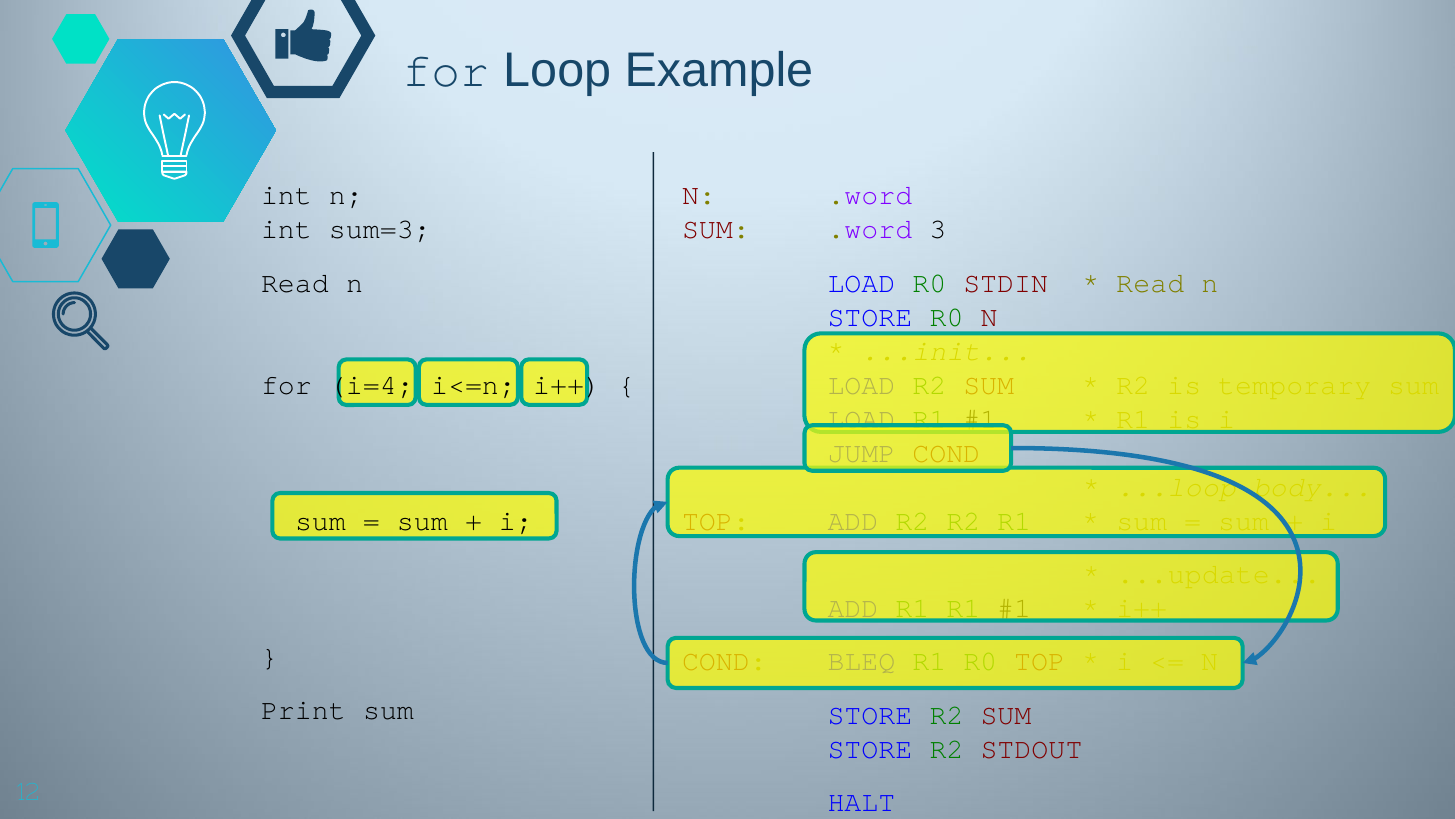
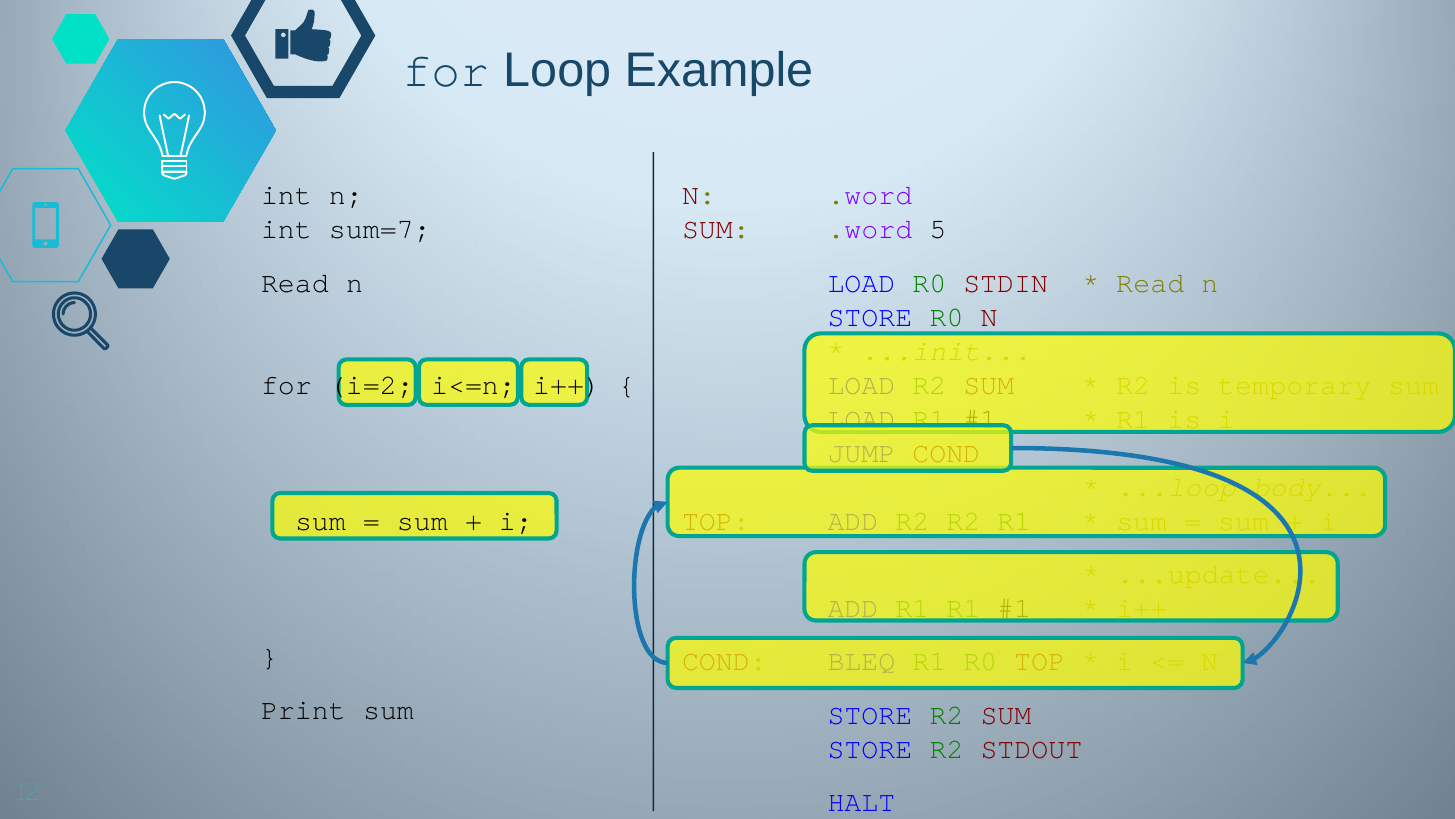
sum=3: sum=3 -> sum=7 (380, 229)
3: 3 -> 5 (938, 229)
i=4: i=4 -> i=2 (371, 385)
